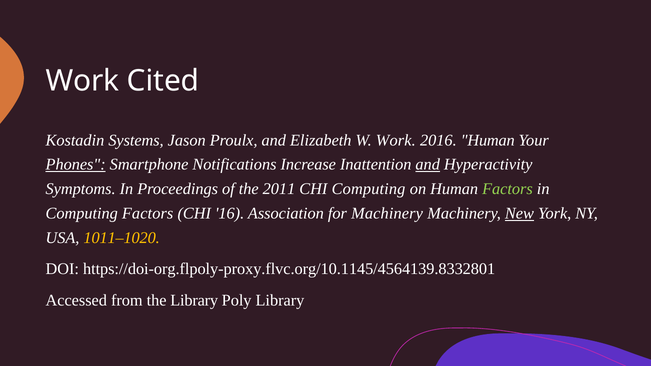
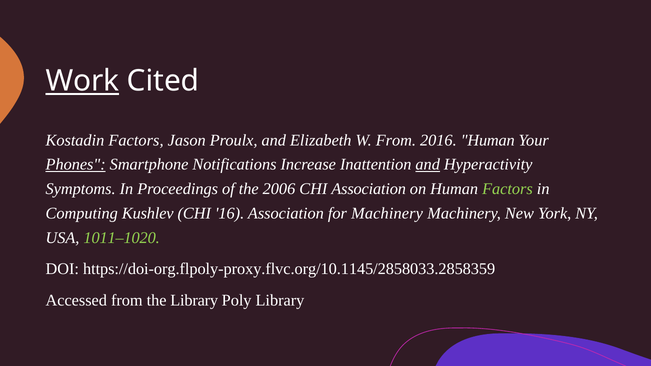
Work underline: none -> present (82, 81)
Kostadin Systems: Systems -> Factors (136, 140)
W Work: Work -> From (396, 140)
2011: 2011 -> 2006 (279, 189)
CHI Computing: Computing -> Association (369, 189)
Computing Factors: Factors -> Kushlev (148, 214)
New underline: present -> none (519, 214)
1011–1020 colour: yellow -> light green (122, 238)
https://doi-org.flpoly-proxy.flvc.org/10.1145/4564139.8332801: https://doi-org.flpoly-proxy.flvc.org/10.1145/4564139.8332801 -> https://doi-org.flpoly-proxy.flvc.org/10.1145/2858033.2858359 (289, 269)
